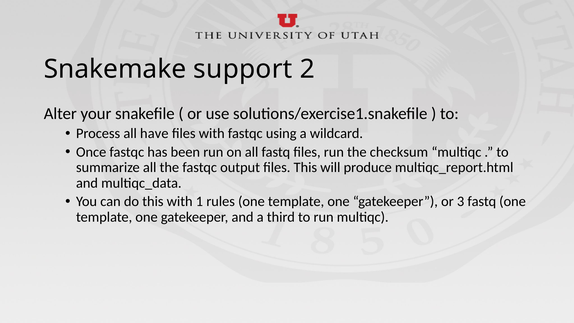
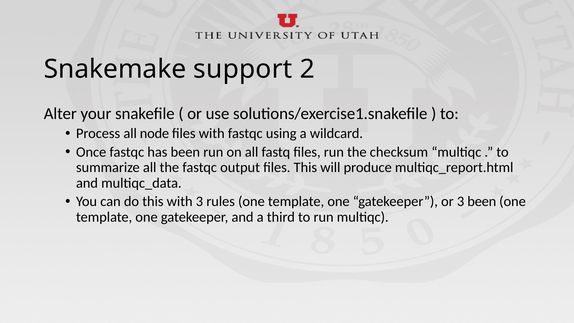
have: have -> node (154, 134)
with 1: 1 -> 3 (199, 201)
3 fastq: fastq -> been (482, 201)
